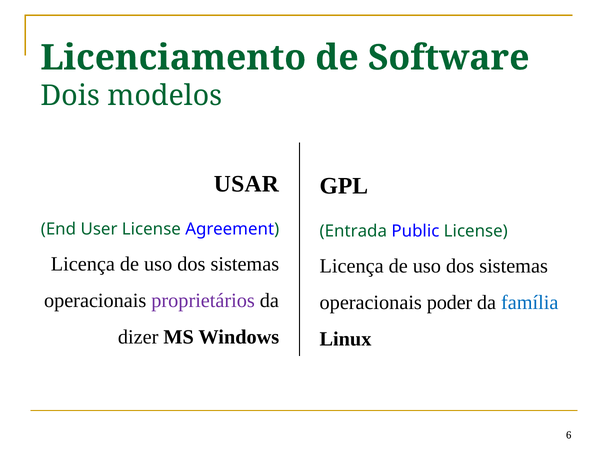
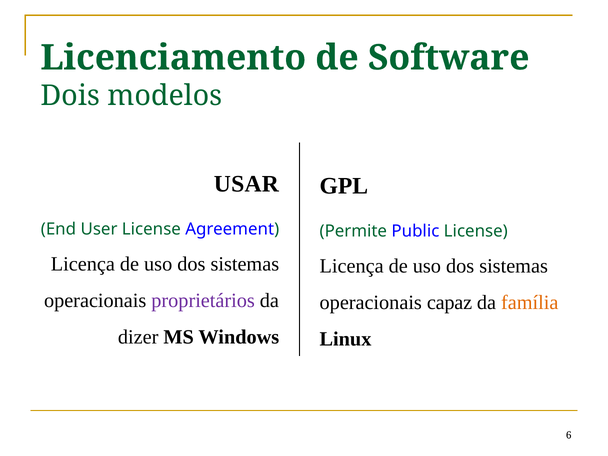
Entrada: Entrada -> Permite (353, 231)
poder: poder -> capaz (450, 302)
família colour: blue -> orange (530, 302)
